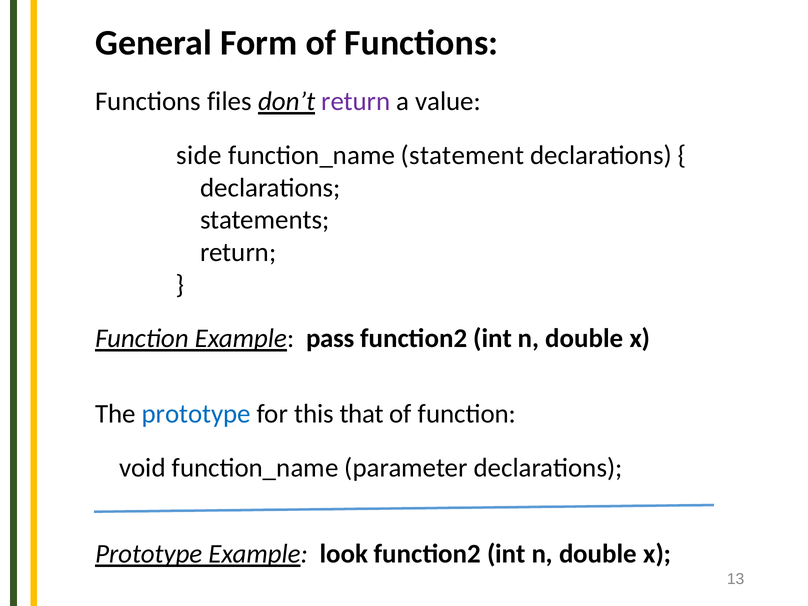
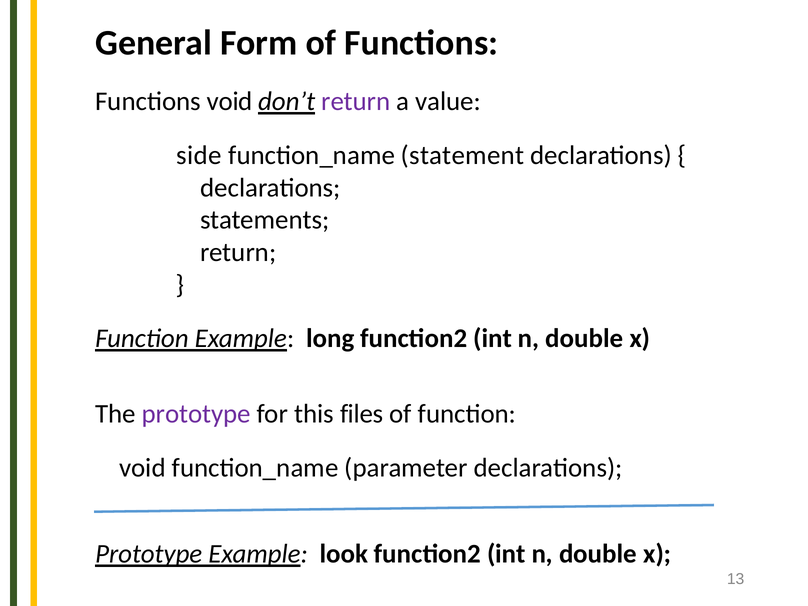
Functions files: files -> void (230, 102)
pass: pass -> long (330, 339)
prototype colour: blue -> purple (196, 414)
that: that -> files (362, 414)
